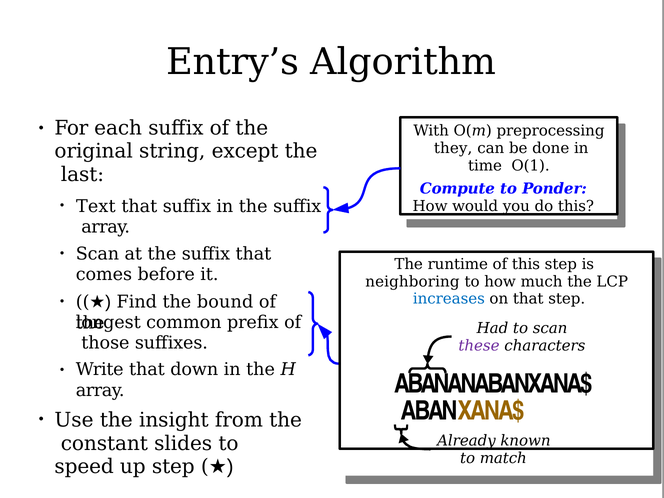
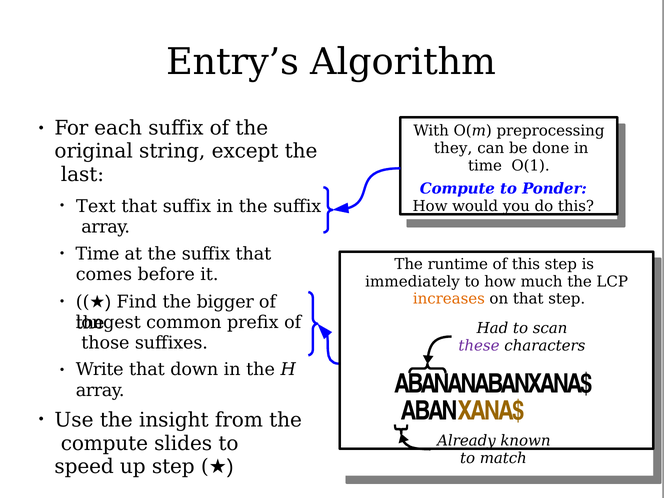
Scan: Scan -> Time (98, 254)
neighboring: neighboring -> immediately (412, 282)
increases colour: blue -> orange (449, 299)
bound: bound -> bigger (225, 302)
constant: constant -> compute (104, 443)
